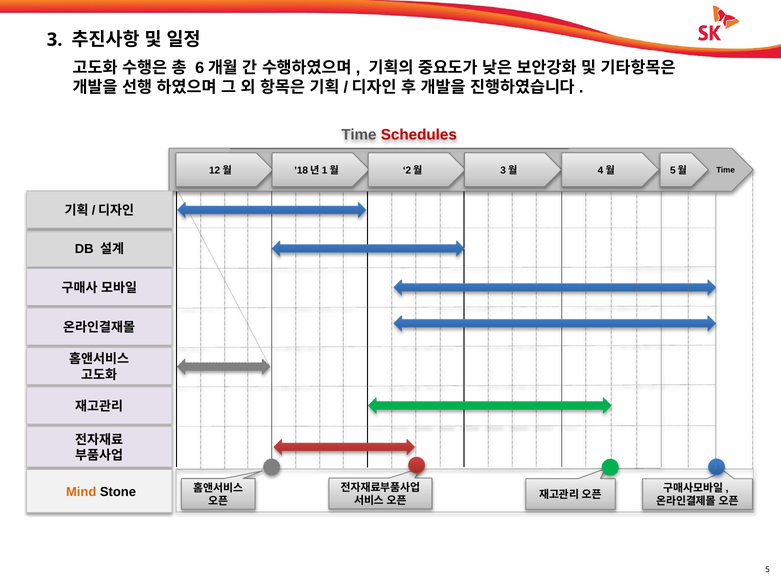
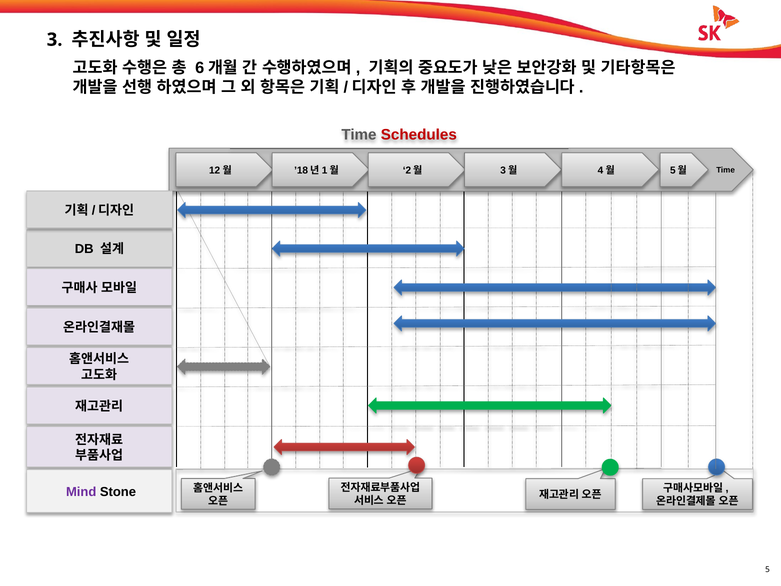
Mind colour: orange -> purple (81, 492)
